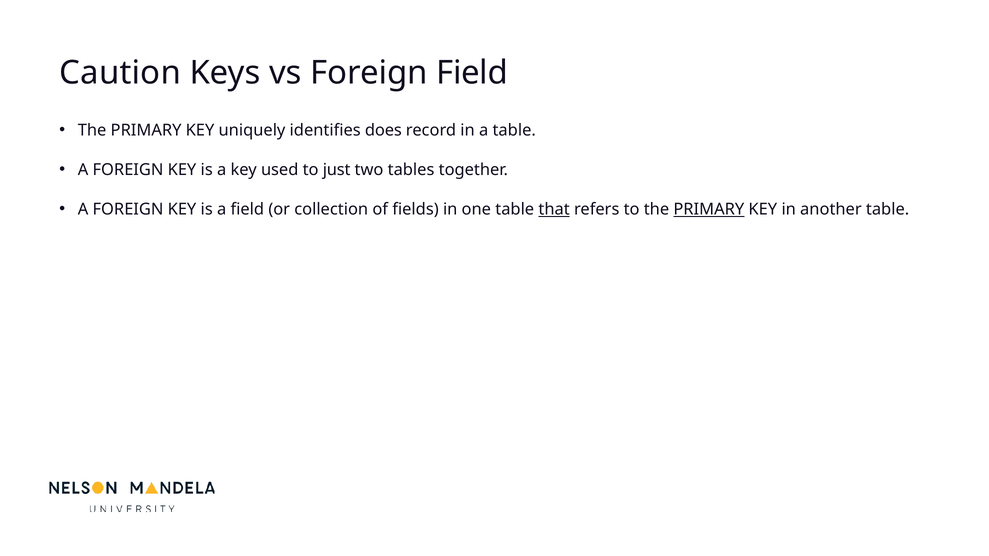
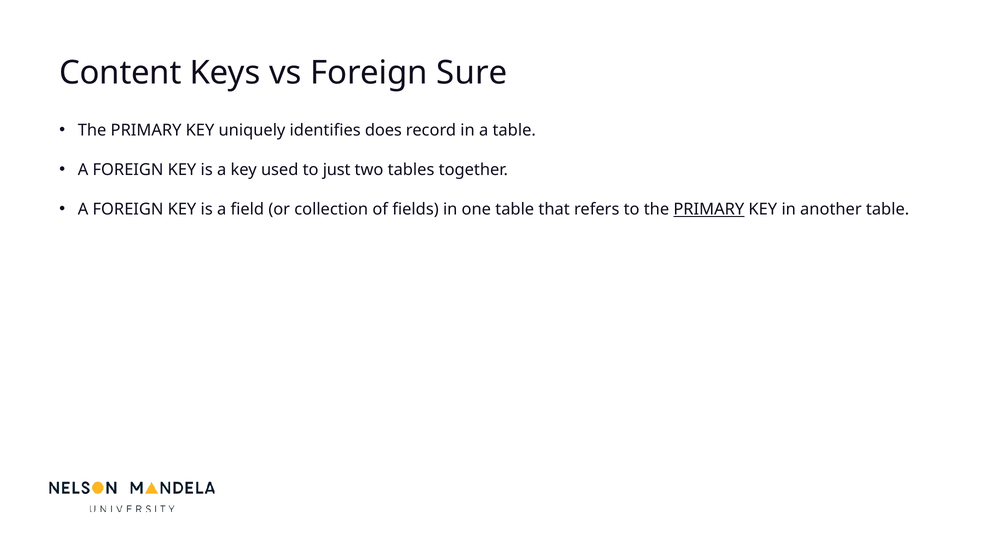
Caution: Caution -> Content (120, 73)
Foreign Field: Field -> Sure (472, 73)
that underline: present -> none (554, 209)
